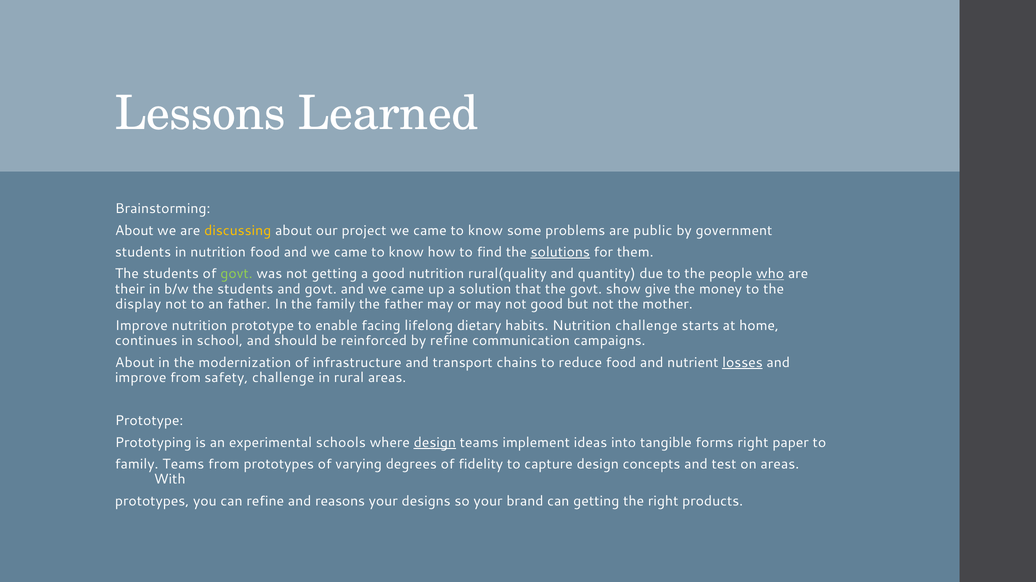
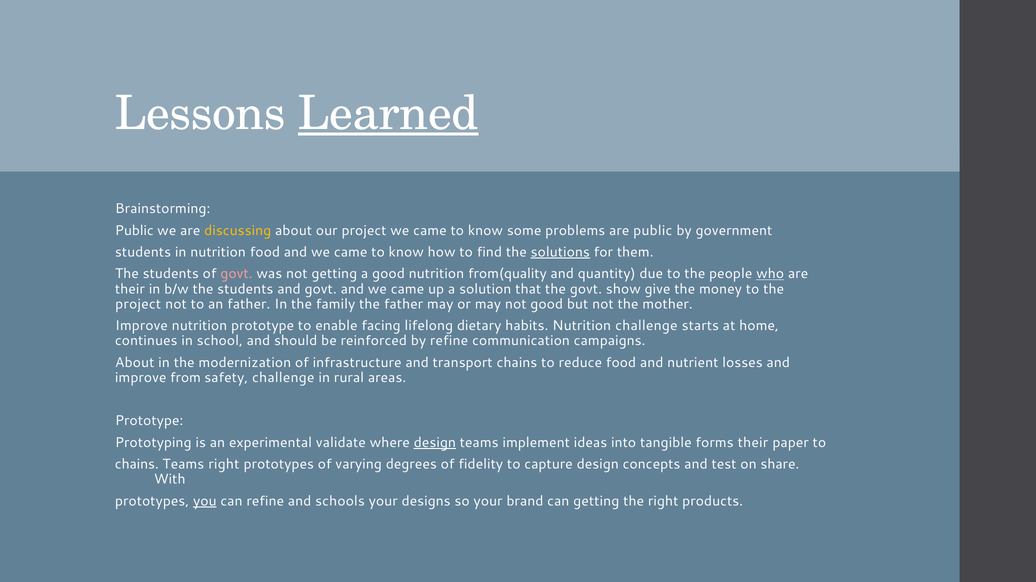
Learned underline: none -> present (388, 114)
About: About -> Public (134, 231)
govt colour: light green -> pink (237, 274)
rural(quality: rural(quality -> from(quality (507, 274)
display: display -> project (138, 304)
losses underline: present -> none (742, 363)
schools: schools -> validate (341, 443)
forms right: right -> their (753, 443)
family: family -> chains (137, 465)
Teams from: from -> right (224, 465)
on areas: areas -> share (780, 465)
you underline: none -> present (205, 502)
reasons: reasons -> schools (340, 502)
